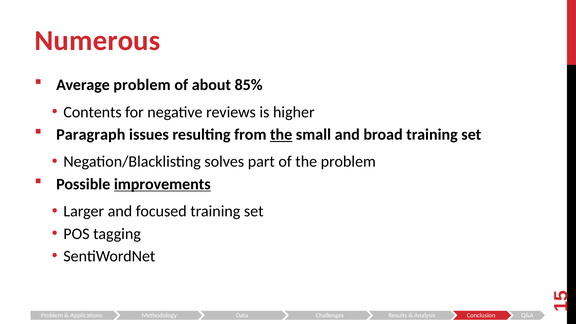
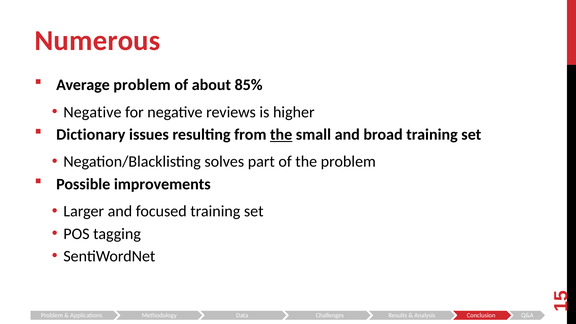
Contents: Contents -> Negative (92, 112)
Paragraph: Paragraph -> Dictionary (91, 134)
improvements underline: present -> none (162, 184)
